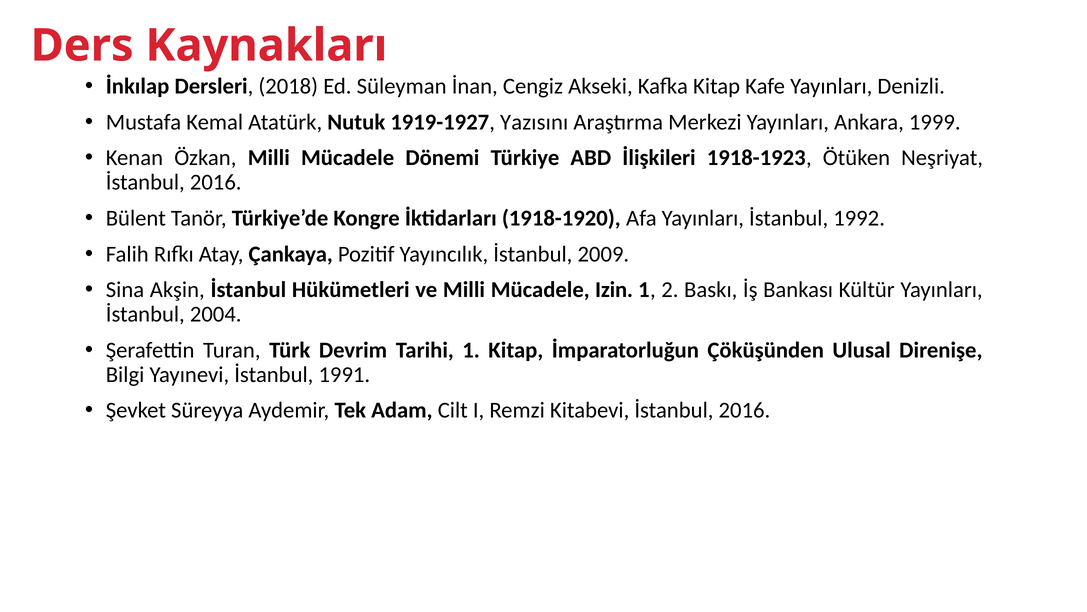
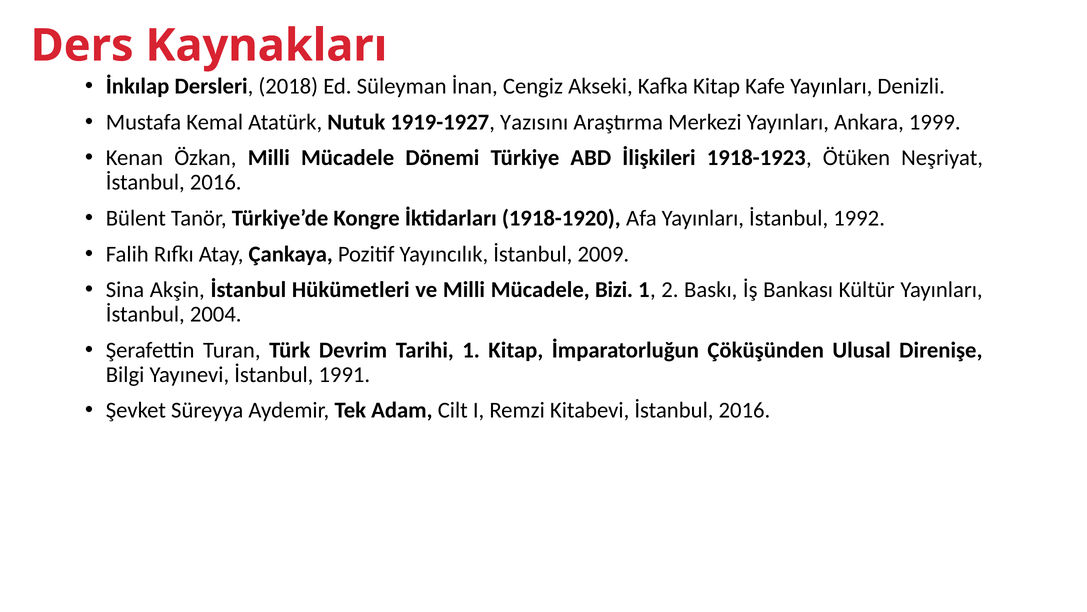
Izin: Izin -> Bizi (614, 290)
